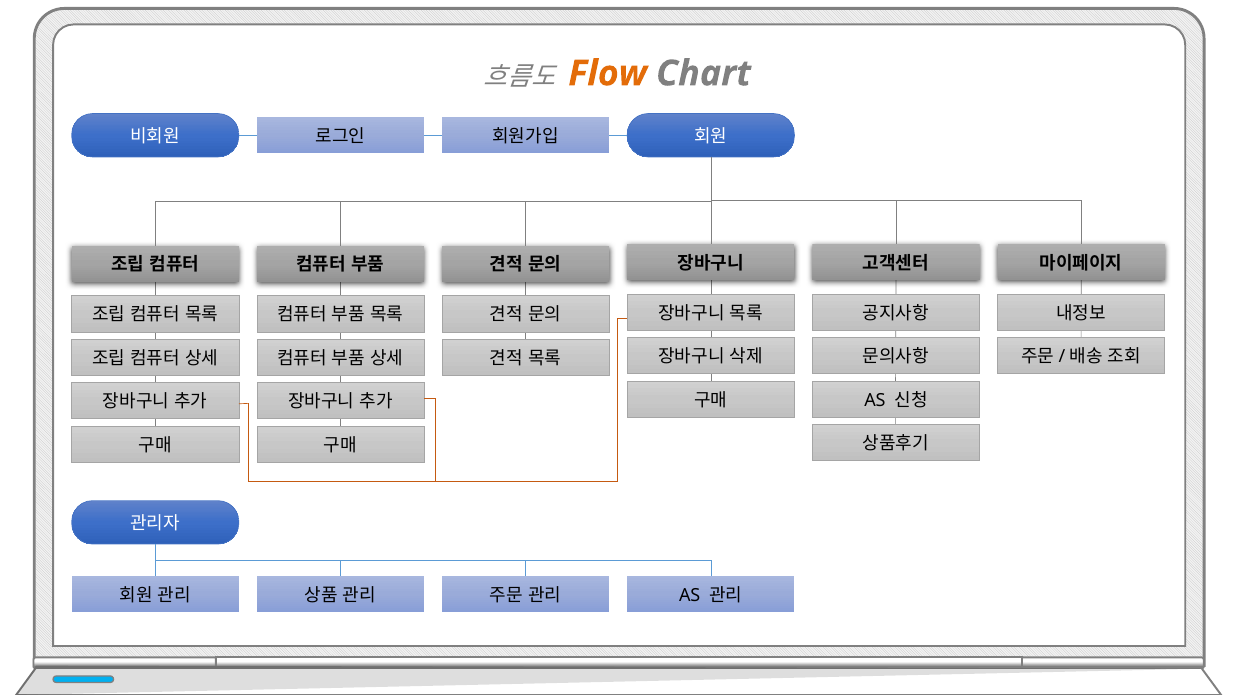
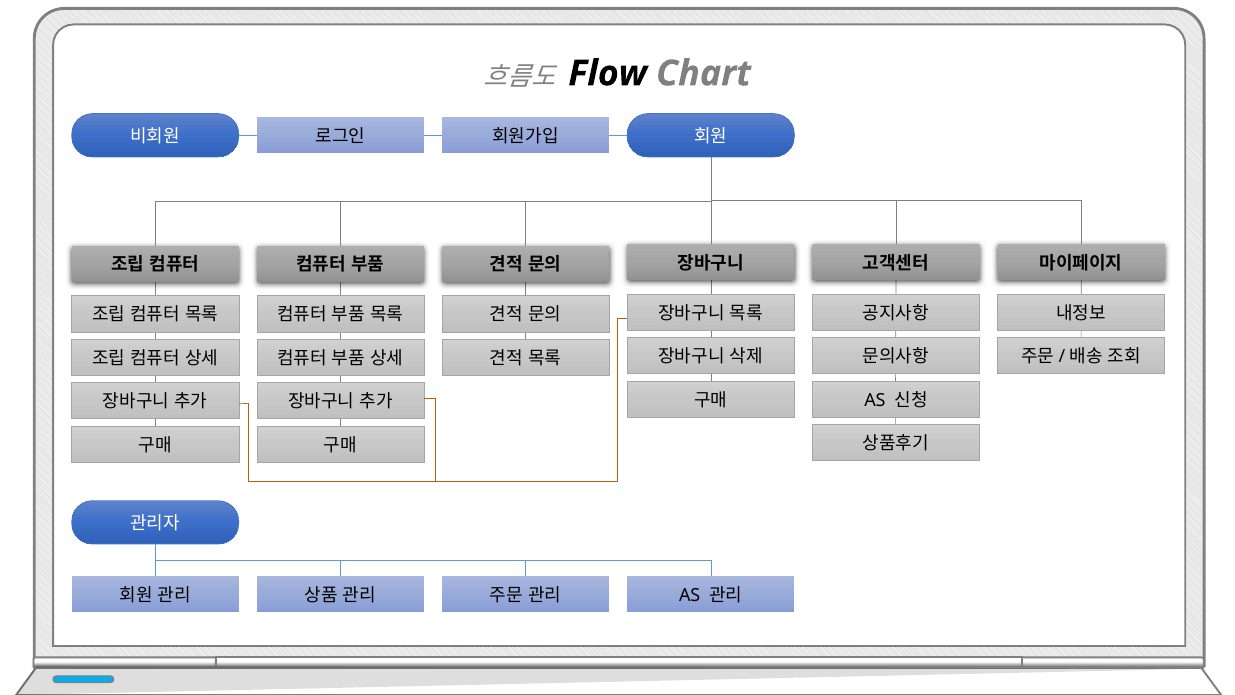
Flow colour: orange -> black (608, 73)
